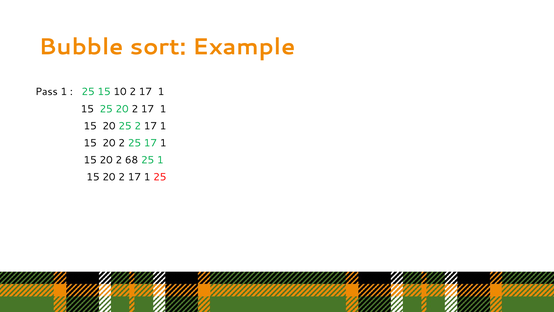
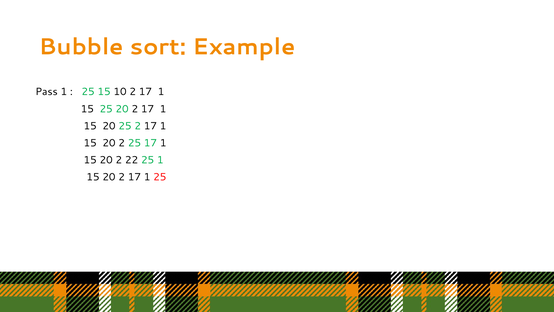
68: 68 -> 22 (132, 160)
